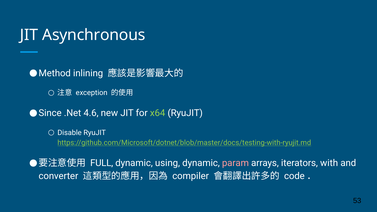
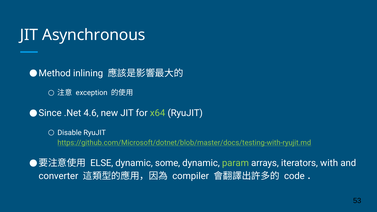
FULL: FULL -> ELSE (102, 163)
using: using -> some (168, 163)
param colour: pink -> light green (235, 163)
